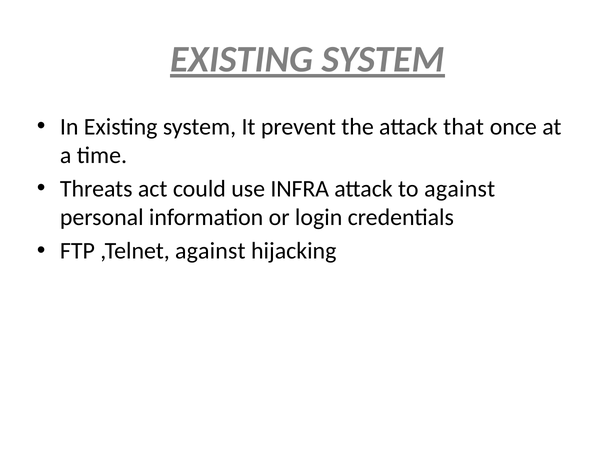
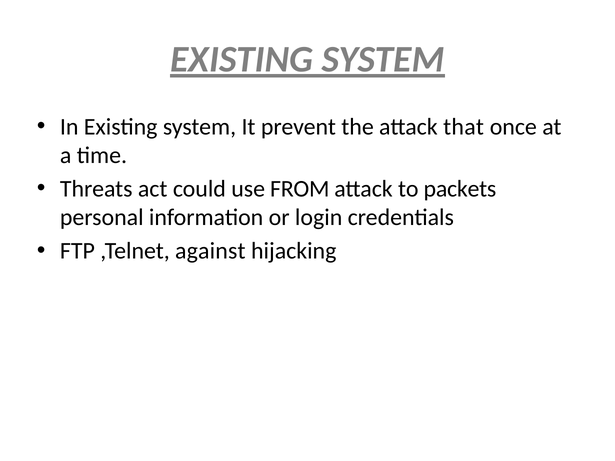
INFRA: INFRA -> FROM (300, 189)
to against: against -> packets (460, 189)
